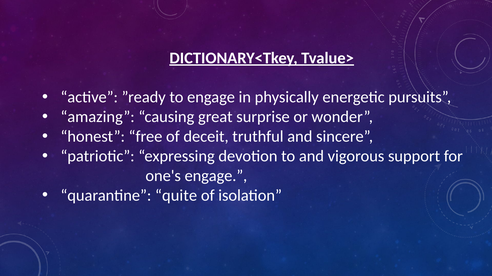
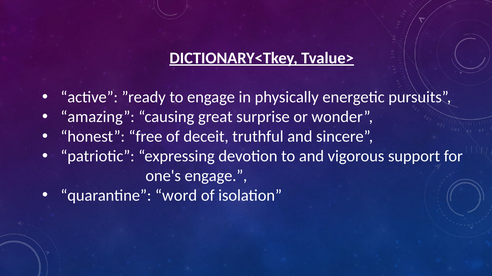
quite: quite -> word (176, 196)
